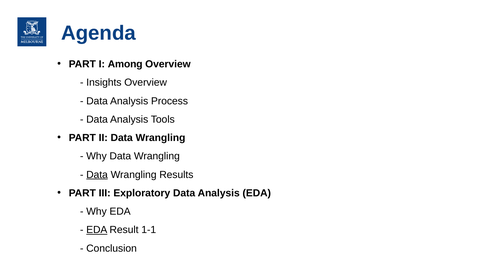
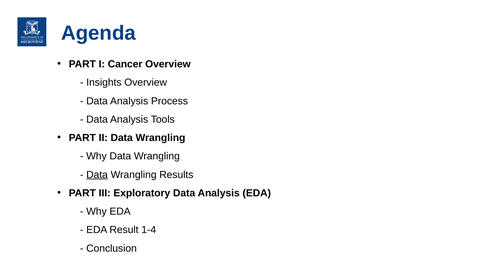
Among: Among -> Cancer (125, 64)
EDA underline: present -> none (97, 230)
1-1: 1-1 -> 1-4 (149, 230)
